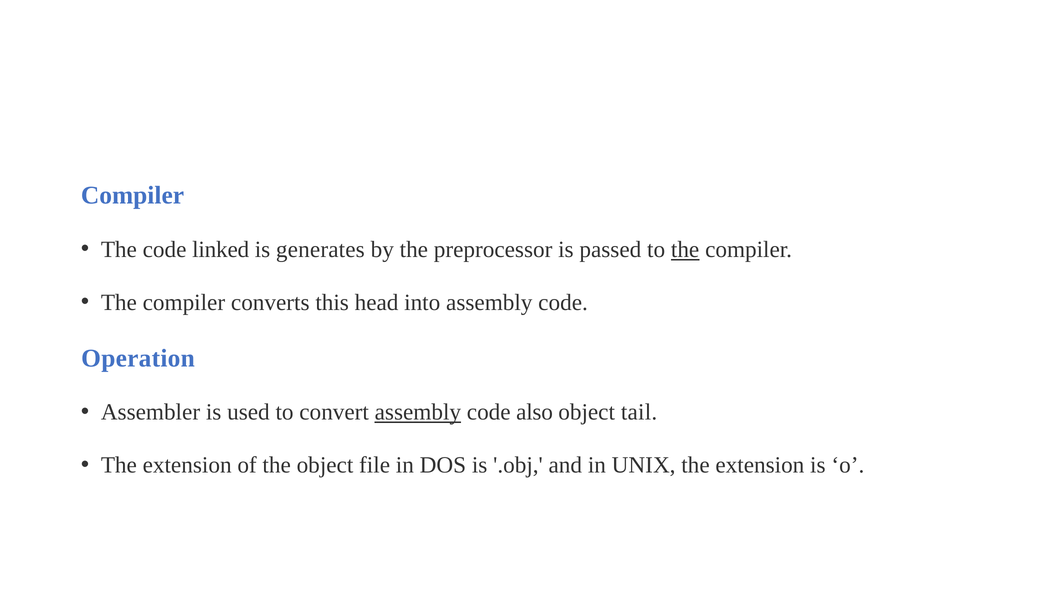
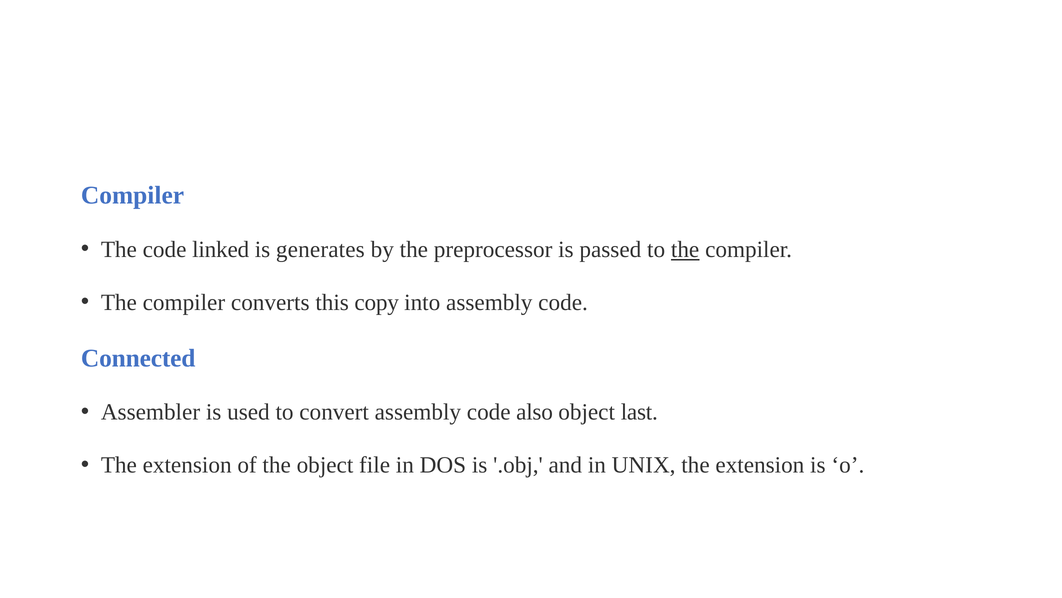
head: head -> copy (377, 302)
Operation: Operation -> Connected (138, 358)
assembly underline: present -> none (418, 412)
tail: tail -> last (639, 412)
